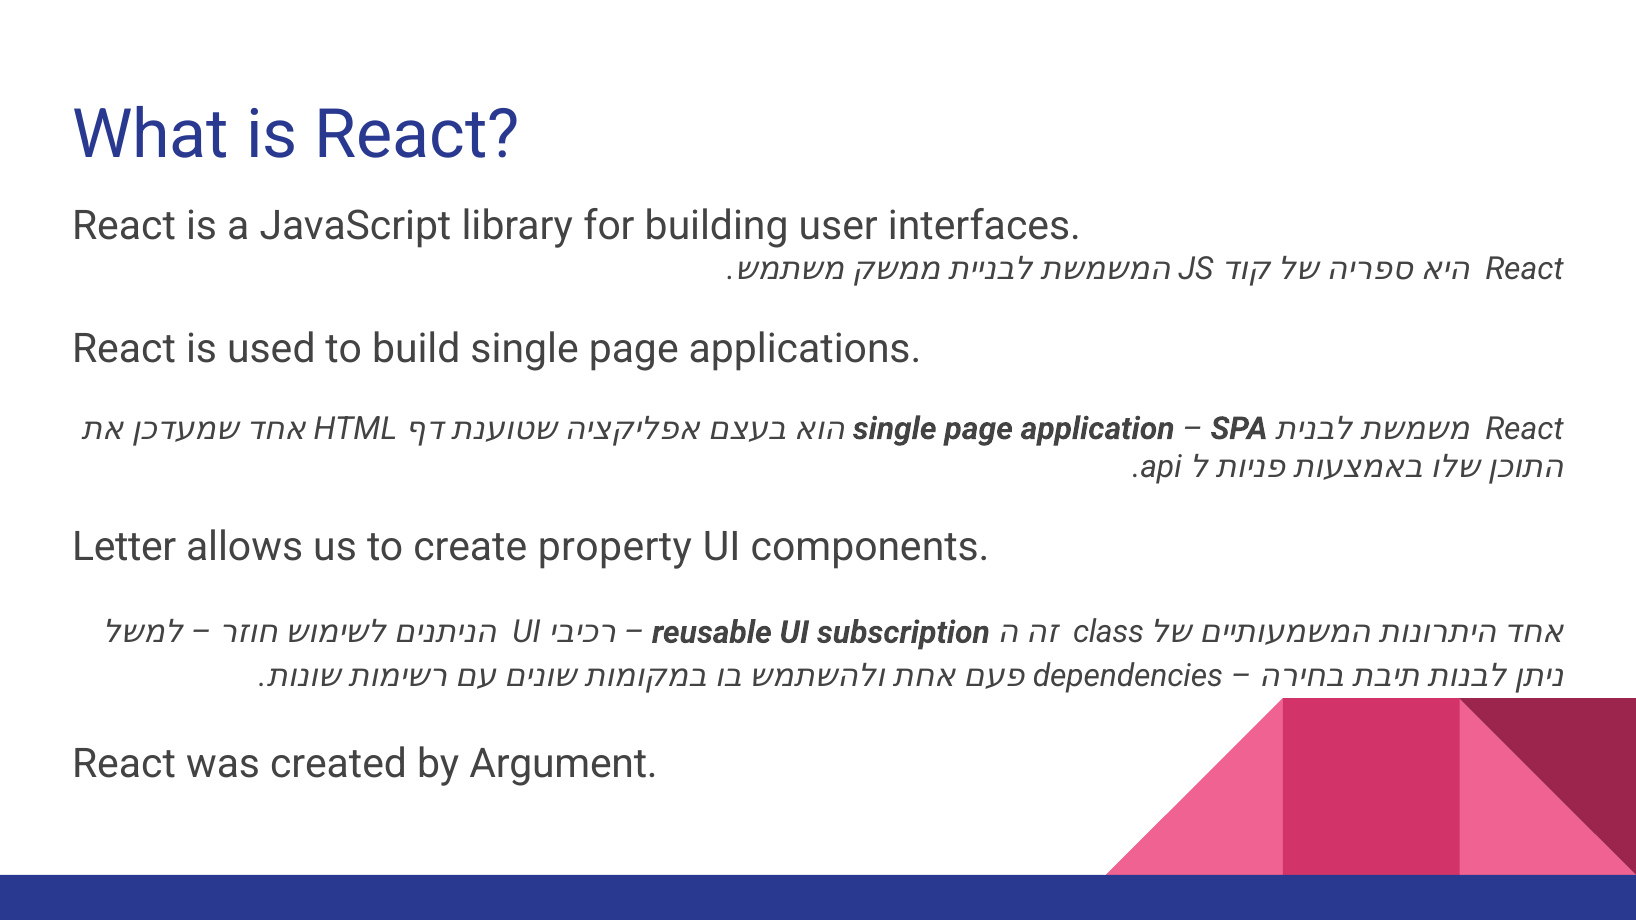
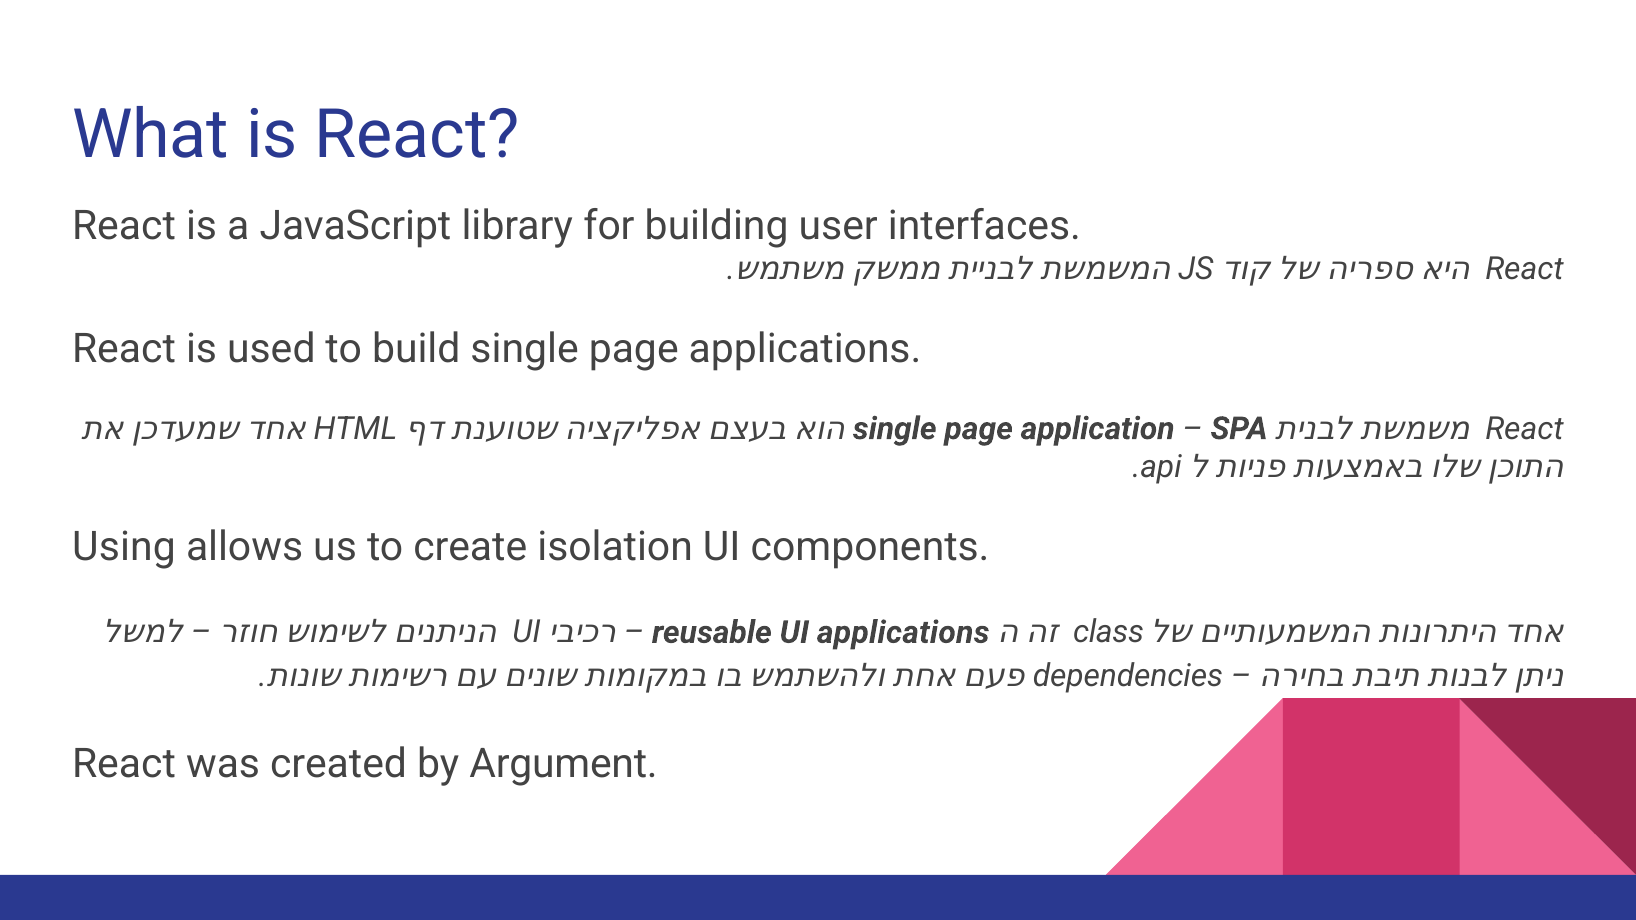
Letter: Letter -> Using (124, 548)
property: property -> isolation (615, 548)
UI subscription: subscription -> applications (903, 633)
